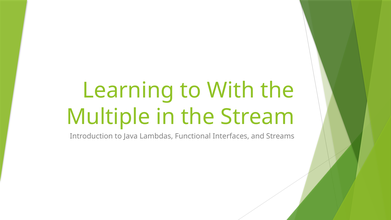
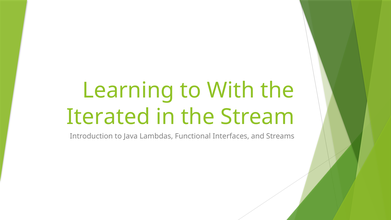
Multiple: Multiple -> Iterated (108, 117)
